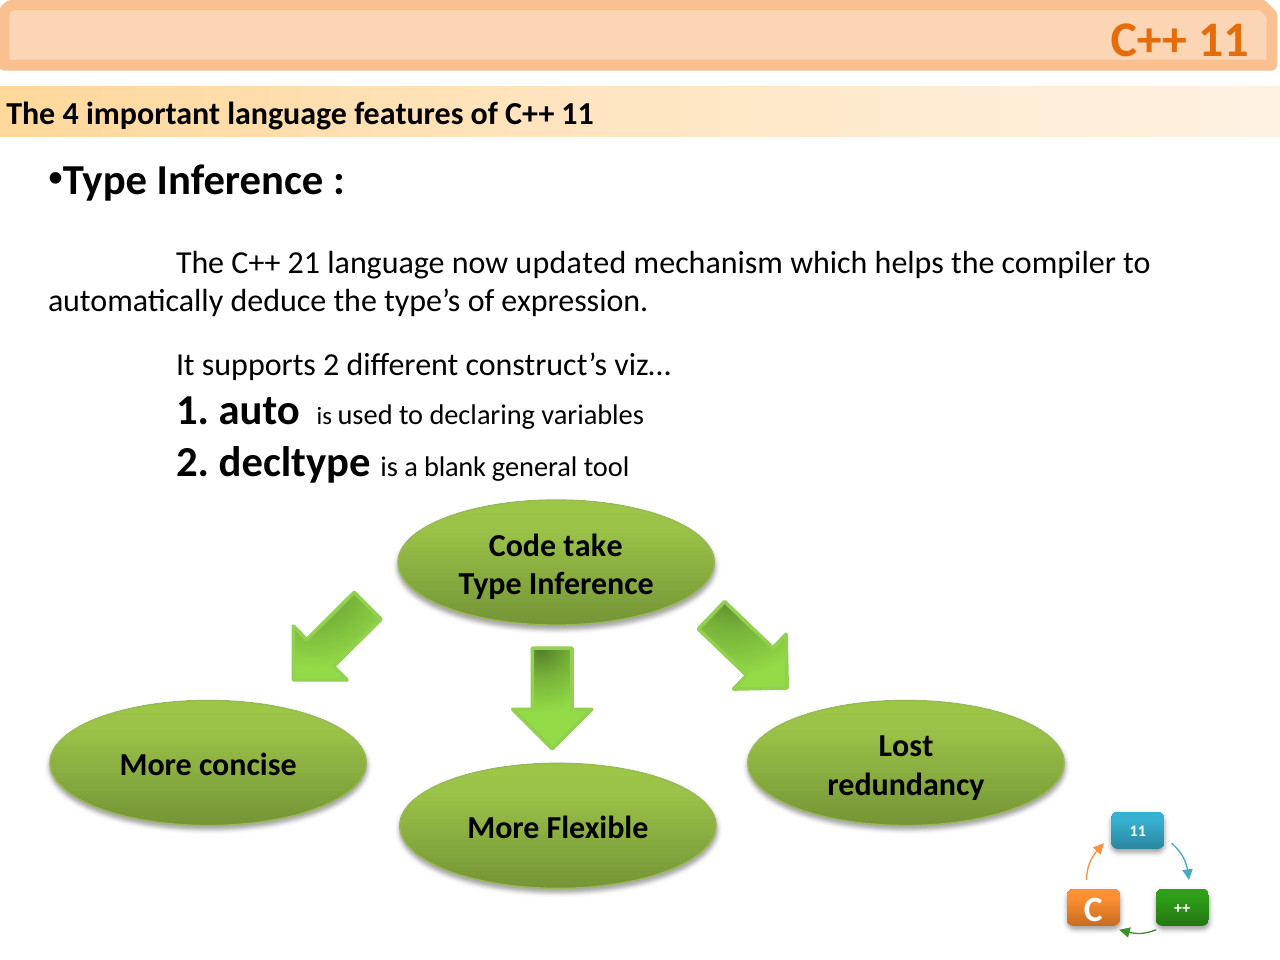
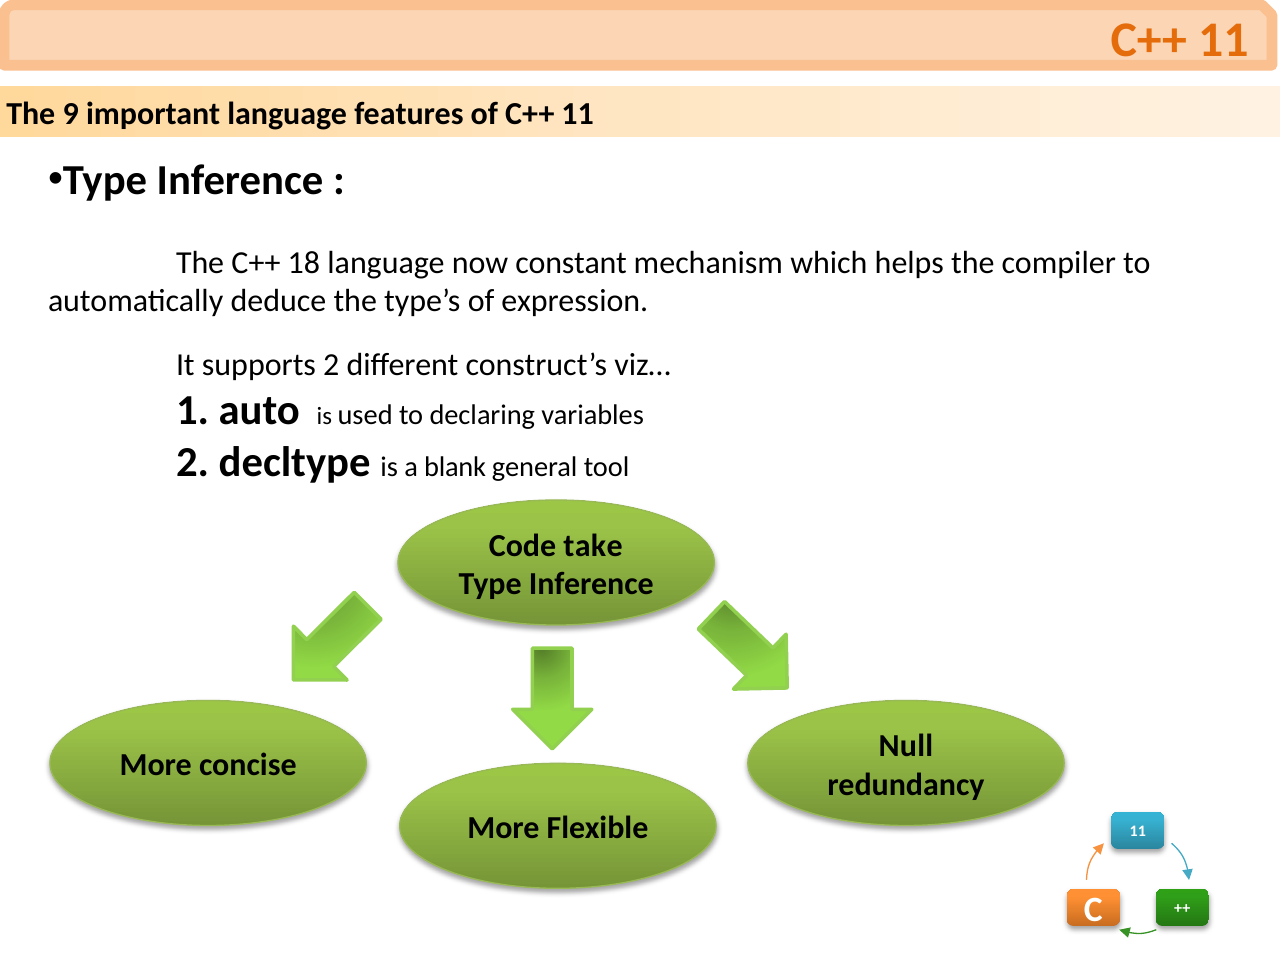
4: 4 -> 9 (71, 114)
21: 21 -> 18 (304, 263)
updated: updated -> constant (571, 263)
Lost: Lost -> Null (906, 746)
